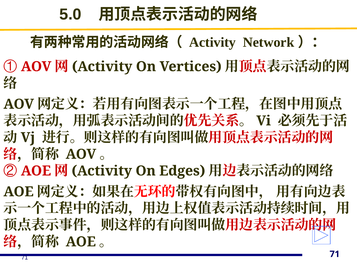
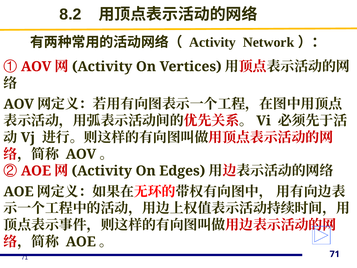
5.0: 5.0 -> 8.2 (70, 14)
